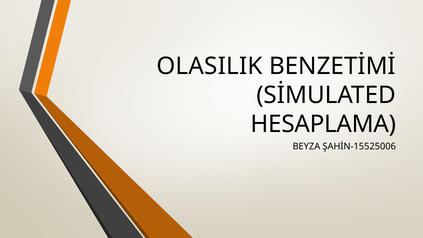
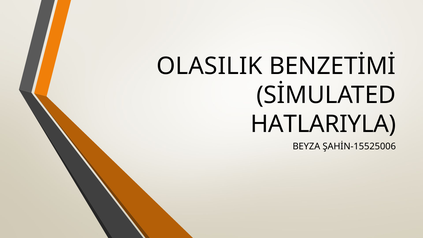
HESAPLAMA: HESAPLAMA -> HATLARIYLA (323, 124)
